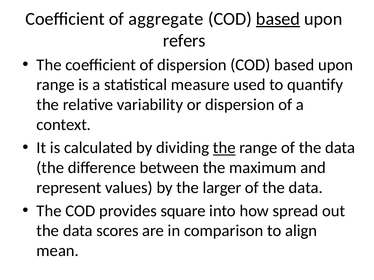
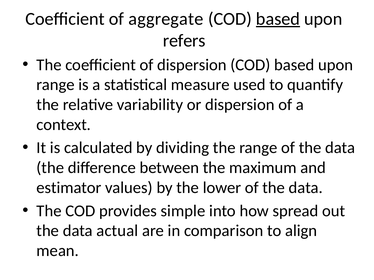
the underline: present -> none (224, 148)
represent: represent -> estimator (69, 188)
larger: larger -> lower (222, 188)
square: square -> simple (183, 211)
scores: scores -> actual (117, 231)
